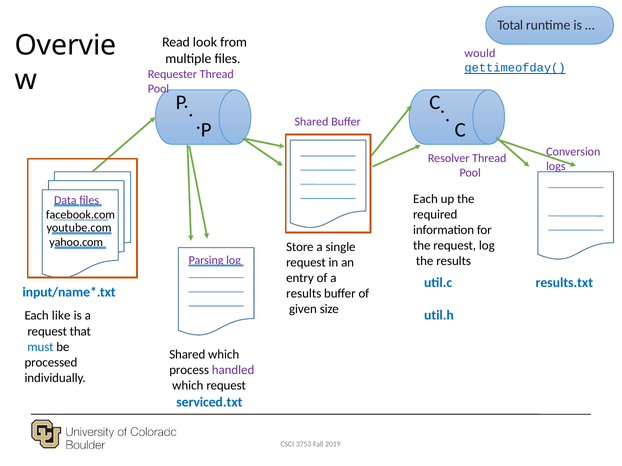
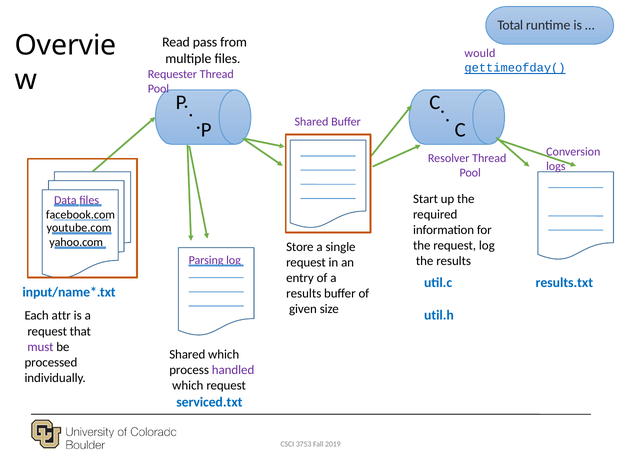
look: look -> pass (205, 42)
Each: Each -> Start (426, 199)
like: like -> attr (61, 316)
must colour: blue -> purple (40, 347)
